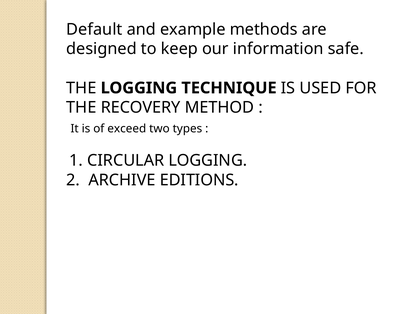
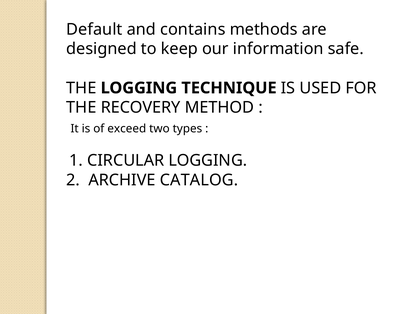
example: example -> contains (193, 29)
EDITIONS: EDITIONS -> CATALOG (199, 180)
